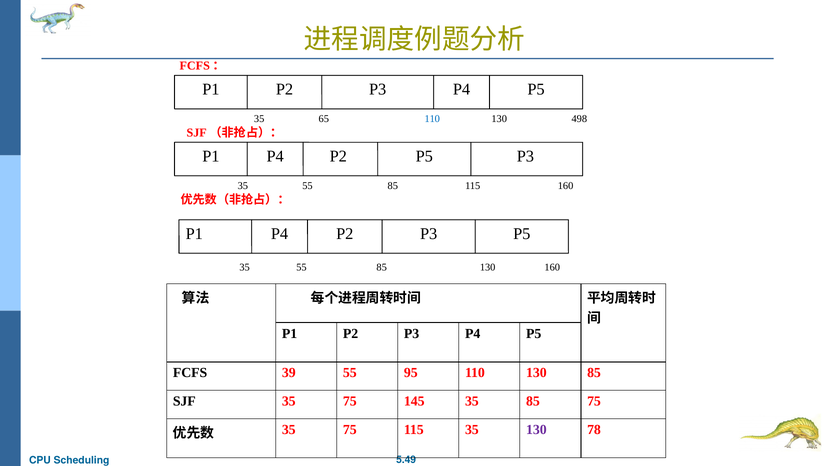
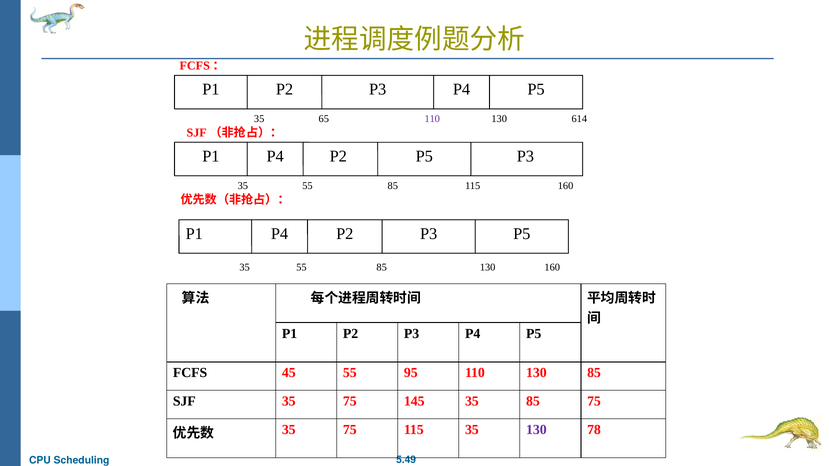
110 colour: blue -> purple (432, 119)
498: 498 -> 614 (579, 119)
39: 39 -> 45 (289, 373)
